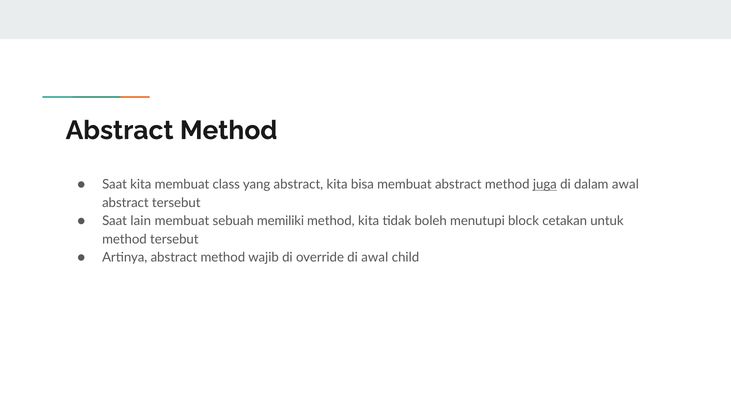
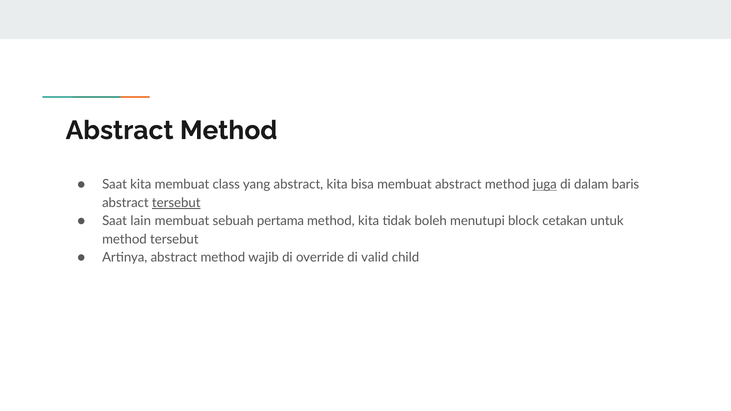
dalam awal: awal -> baris (626, 185)
tersebut underline: none -> present (176, 203)
memiliki: memiliki -> pertama (281, 221)
di awal: awal -> valid (375, 258)
